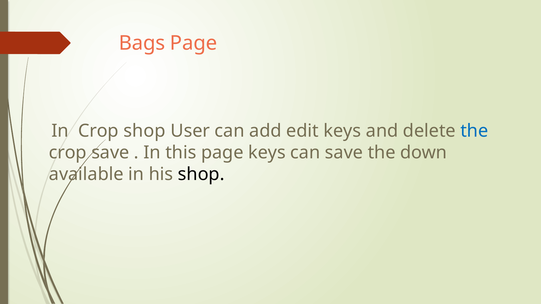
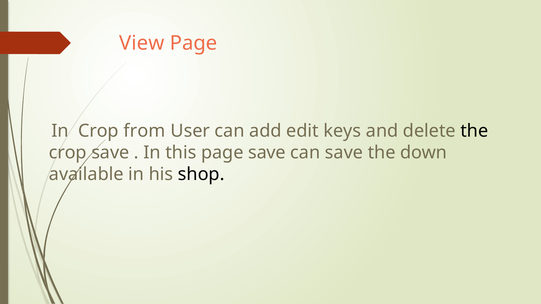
Bags: Bags -> View (142, 43)
Crop shop: shop -> from (145, 131)
the colour: blue -> black (474, 131)
page keys: keys -> save (267, 153)
